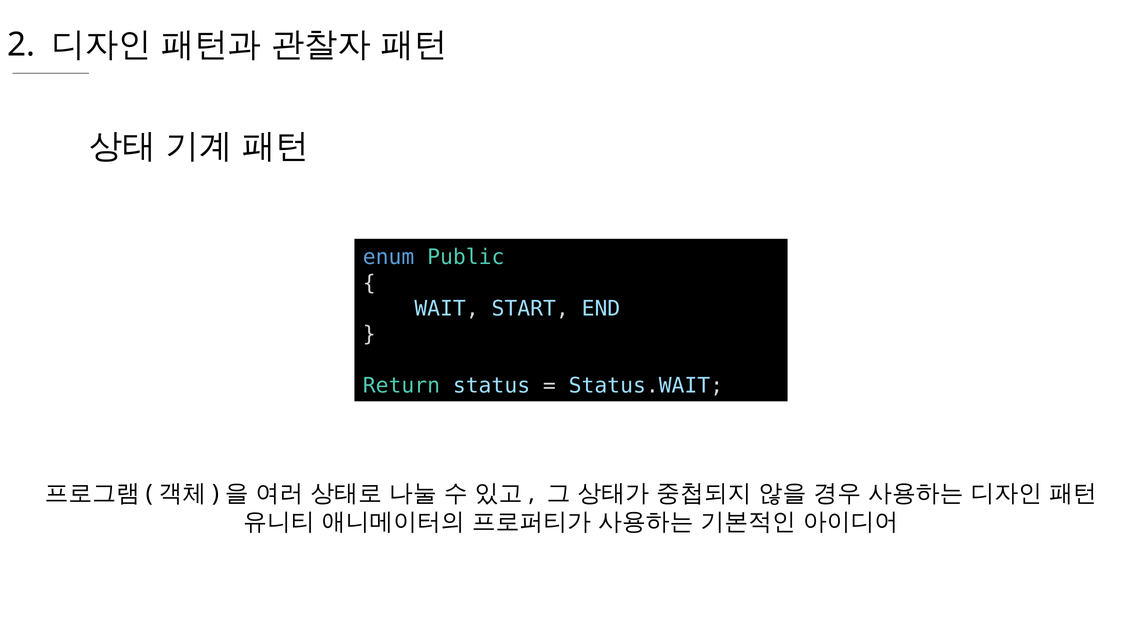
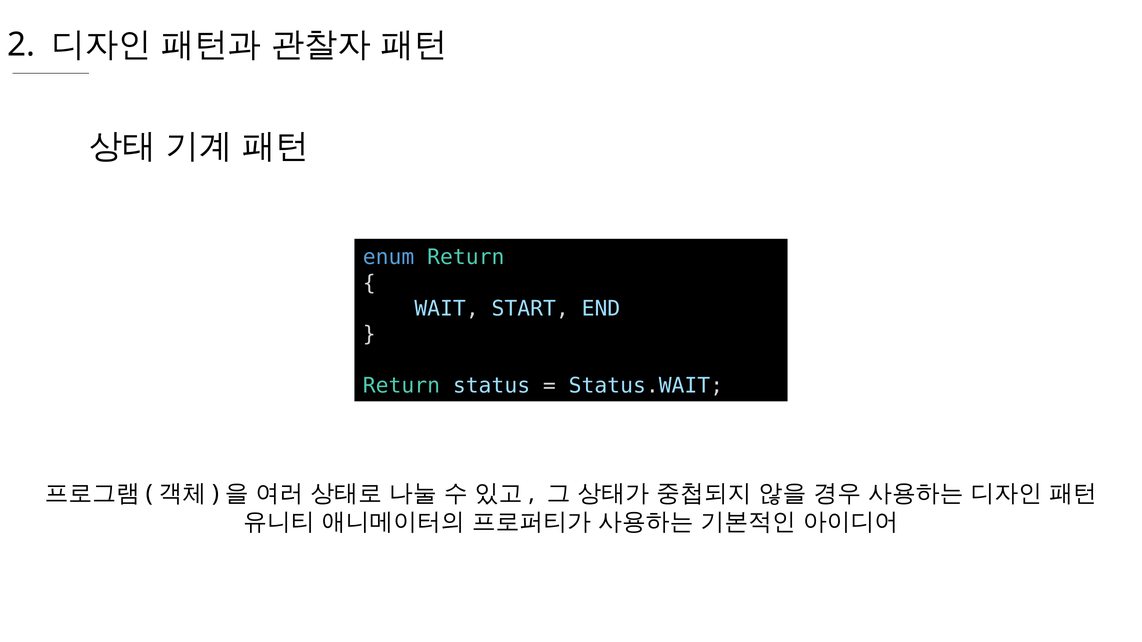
enum Public: Public -> Return (466, 258)
